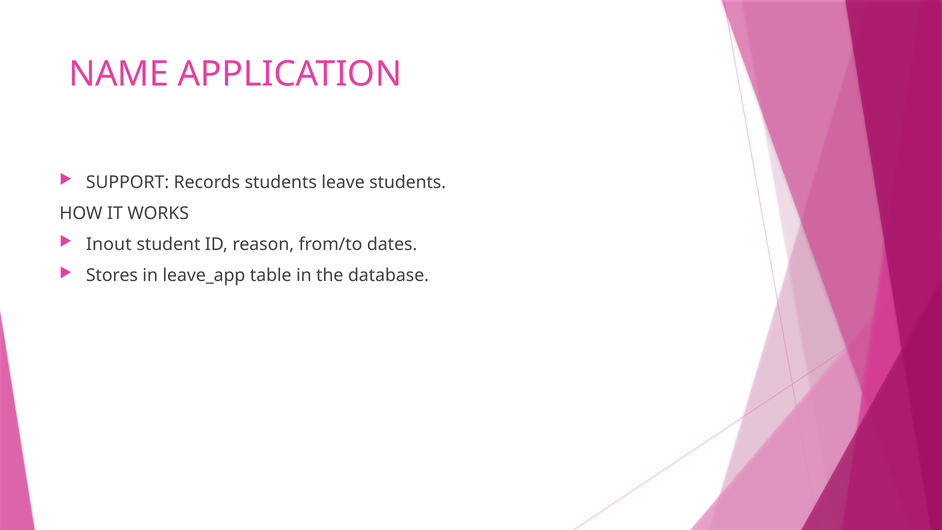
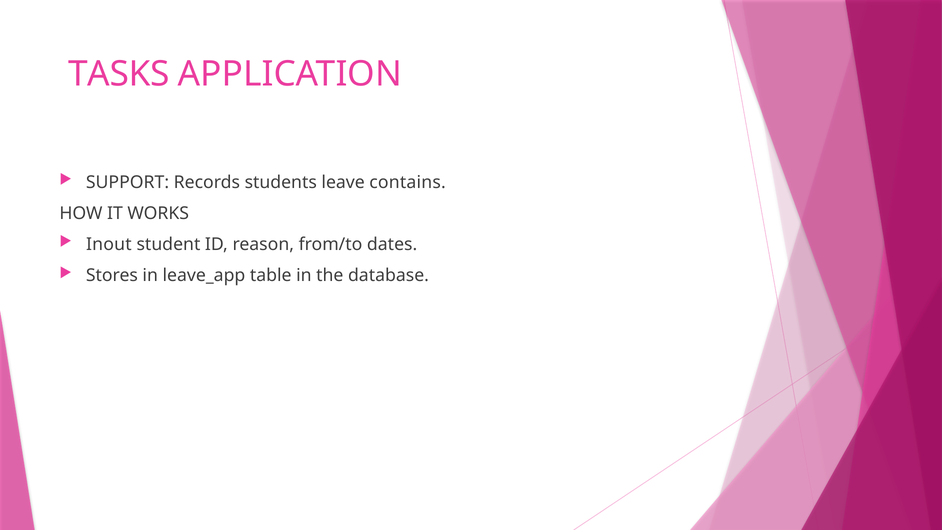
NAME: NAME -> TASKS (119, 74)
leave students: students -> contains (408, 182)
